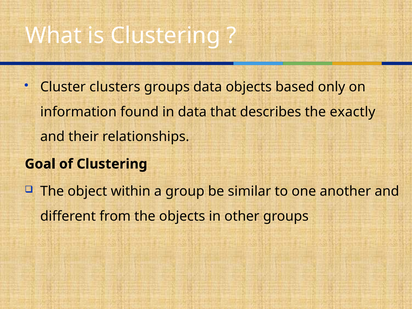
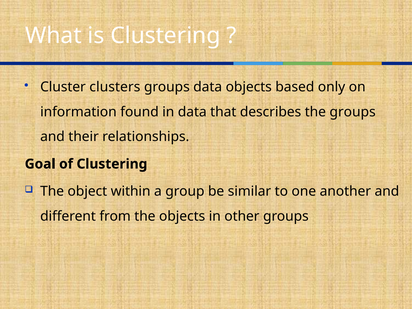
the exactly: exactly -> groups (353, 112)
